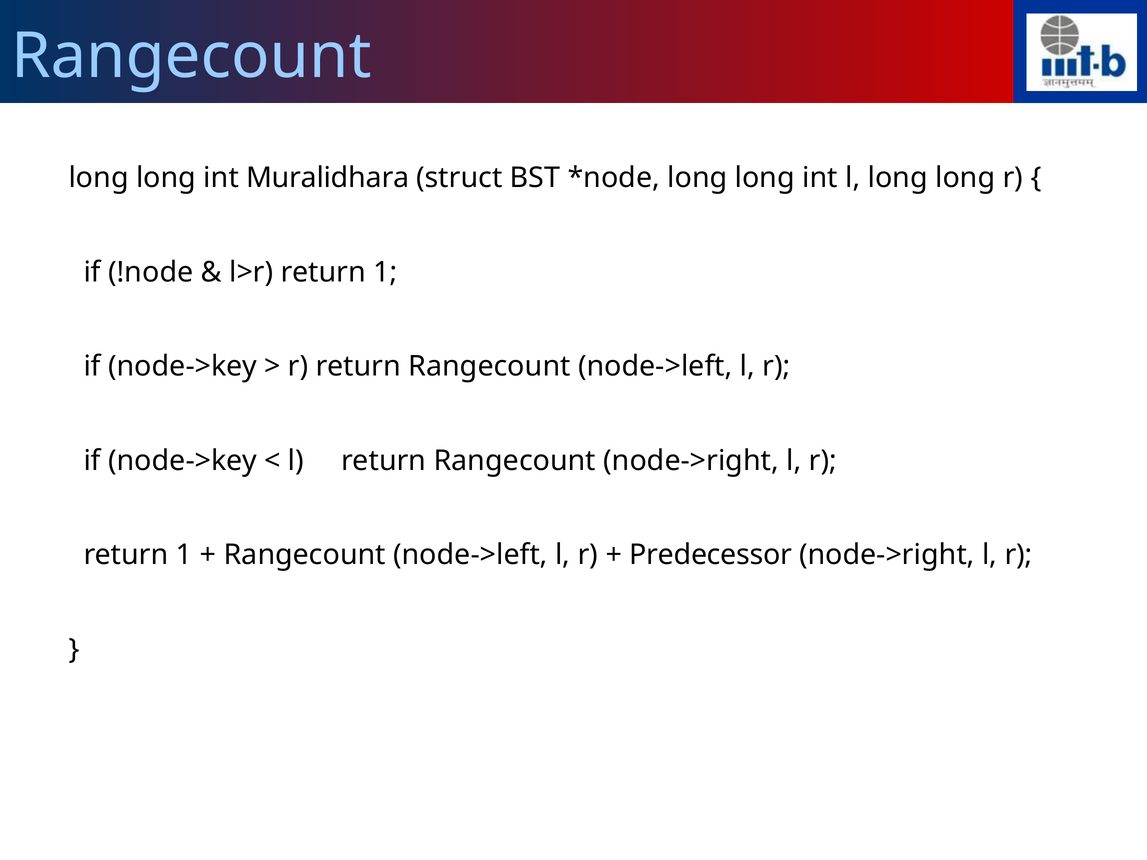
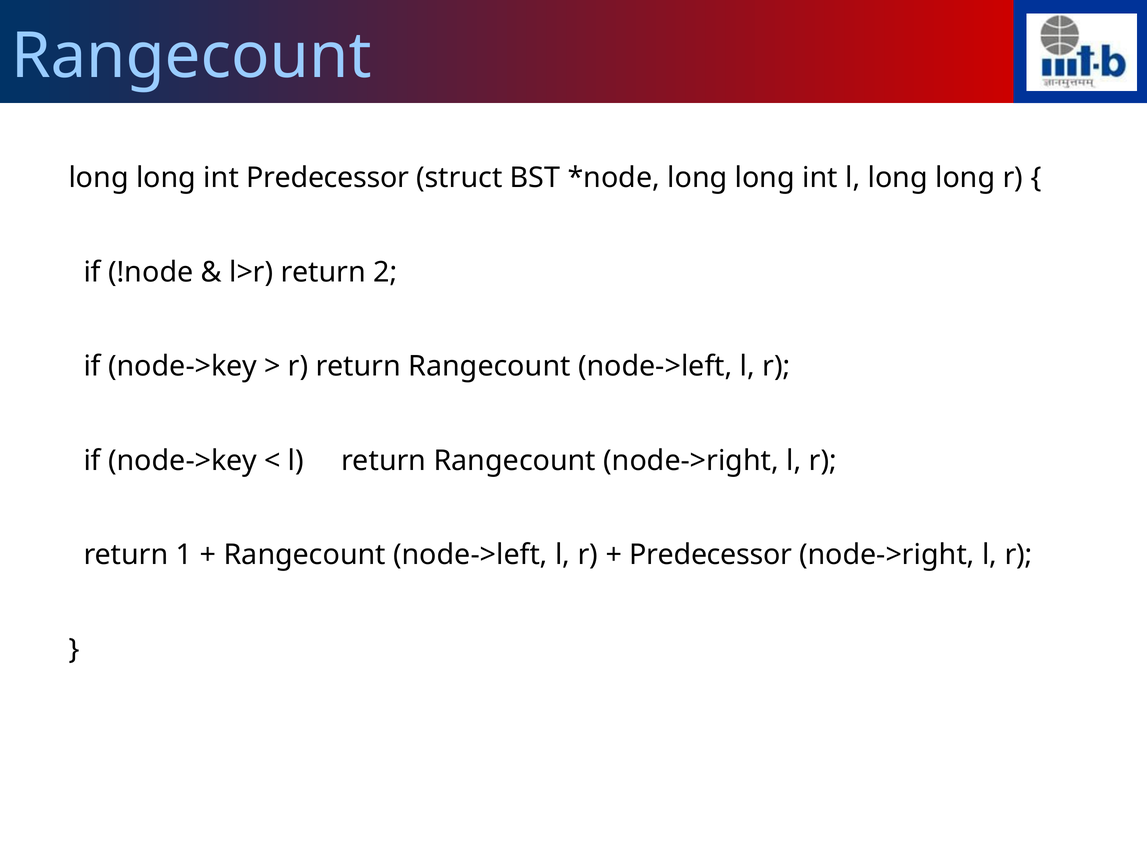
int Muralidhara: Muralidhara -> Predecessor (328, 178)
l>r return 1: 1 -> 2 (385, 272)
